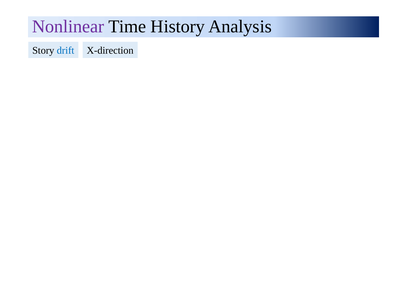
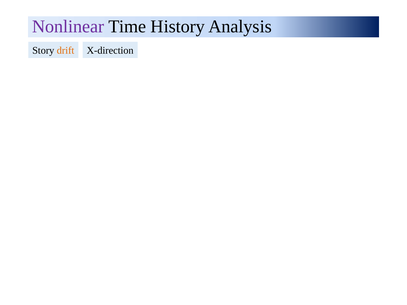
drift colour: blue -> orange (66, 51)
